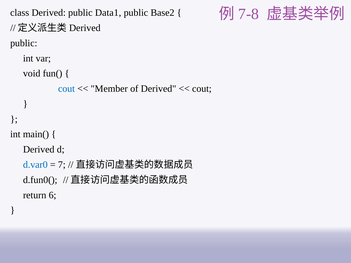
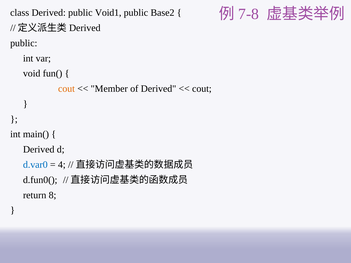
Data1: Data1 -> Void1 (108, 13)
cout colour: blue -> orange (66, 89)
7: 7 -> 4 (62, 165)
6: 6 -> 8 (52, 195)
